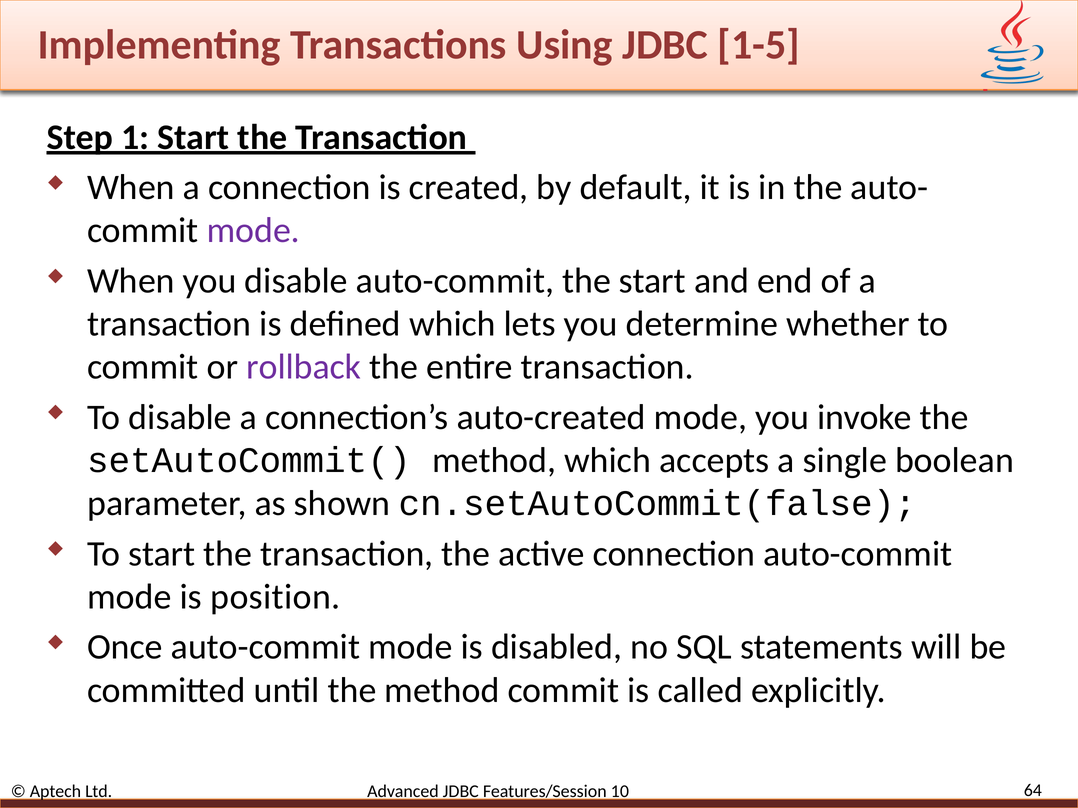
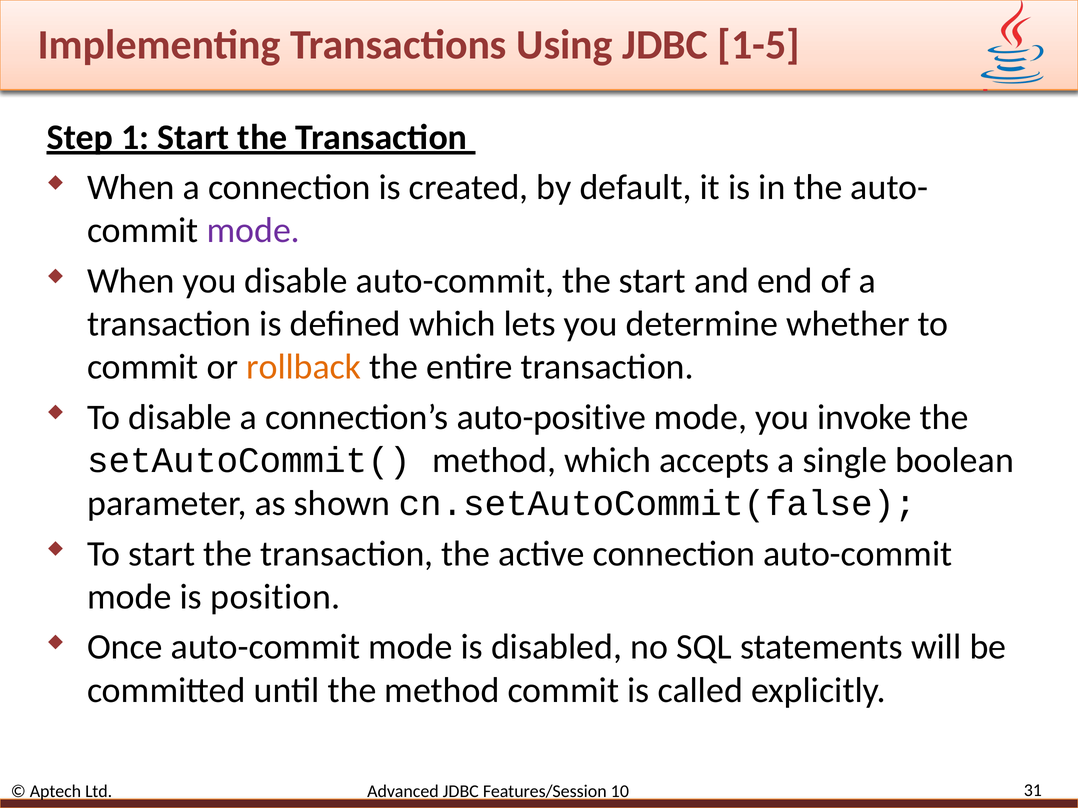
rollback colour: purple -> orange (304, 367)
auto-created: auto-created -> auto-positive (551, 418)
64: 64 -> 31 (1033, 791)
